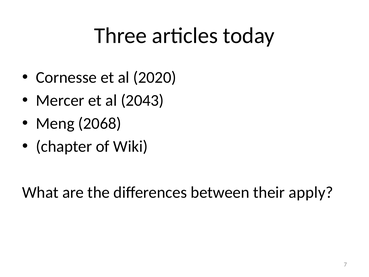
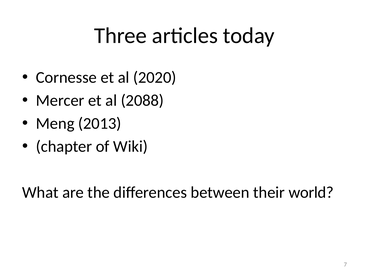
2043: 2043 -> 2088 (142, 100)
2068: 2068 -> 2013 (100, 123)
apply: apply -> world (311, 192)
